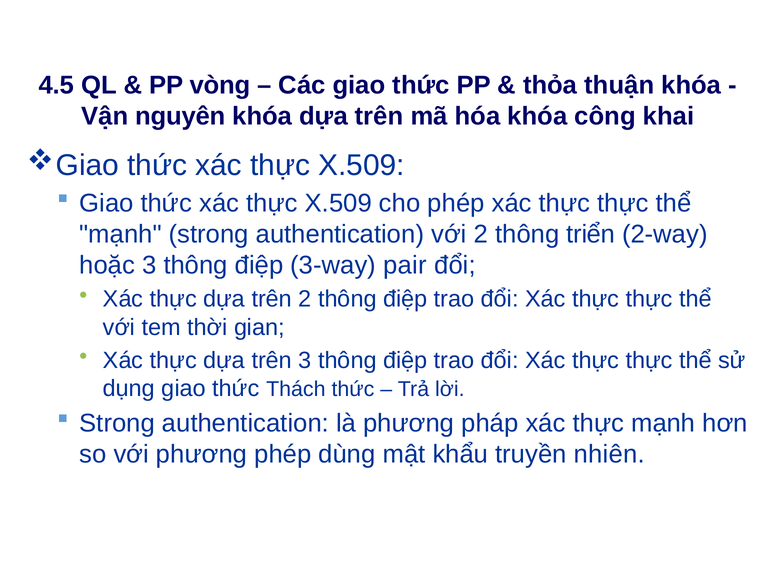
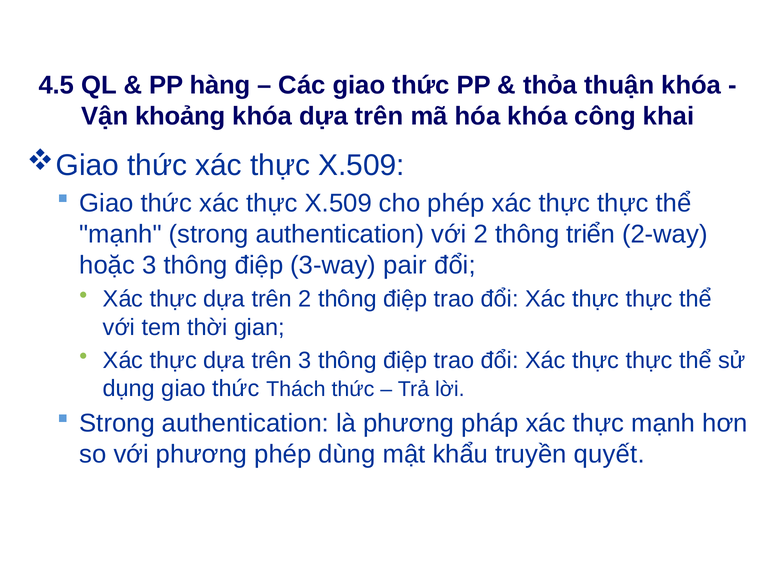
vòng: vòng -> hàng (220, 85)
nguyên: nguyên -> khoảng (180, 116)
nhiên: nhiên -> quyết (609, 454)
